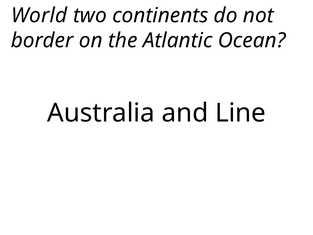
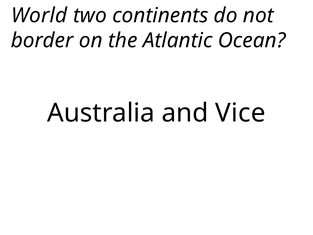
Line: Line -> Vice (240, 113)
